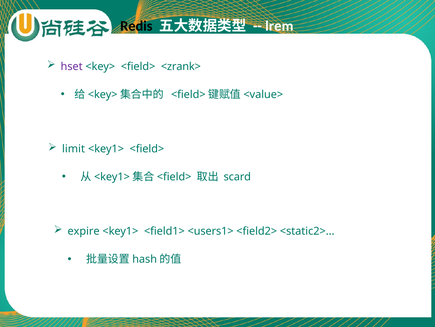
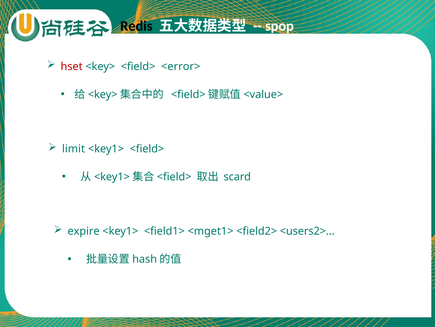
lrem: lrem -> spop (279, 26)
hset colour: purple -> red (72, 66)
<zrank>: <zrank> -> <error> (181, 66)
<users1>: <users1> -> <mget1> (211, 231)
<static2>: <static2> -> <users2> (307, 231)
